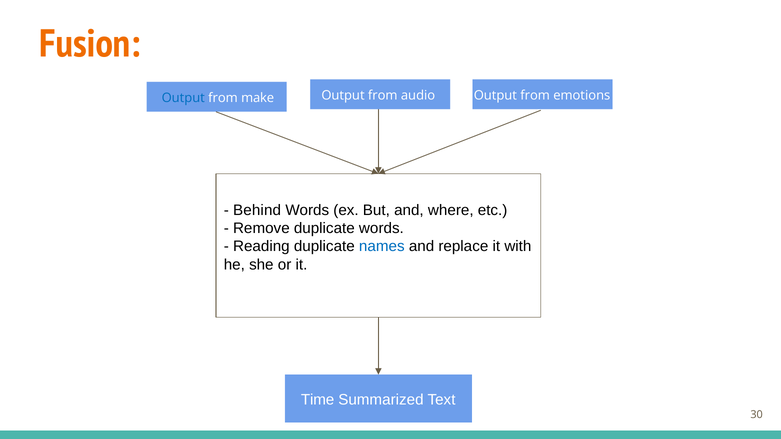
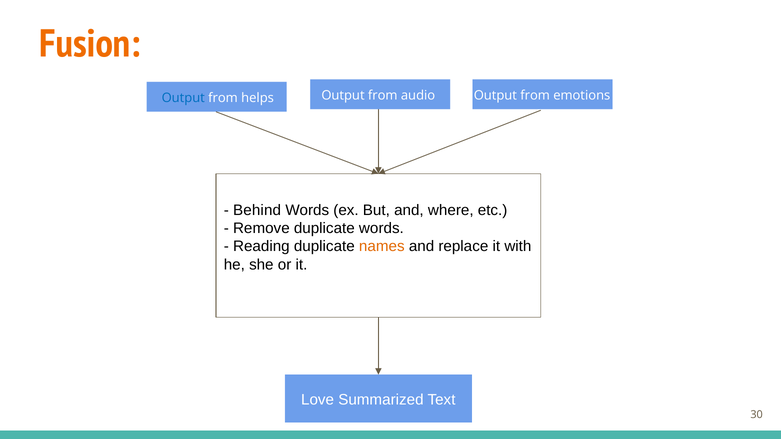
make: make -> helps (258, 98)
names colour: blue -> orange (382, 247)
Time: Time -> Love (318, 400)
